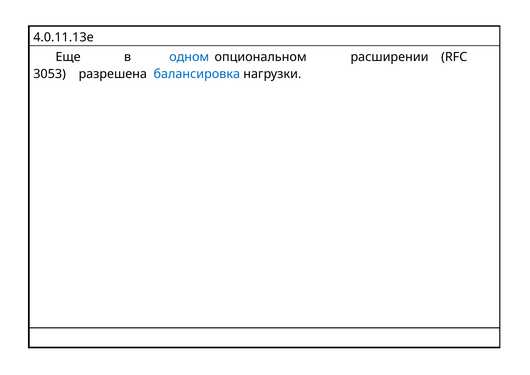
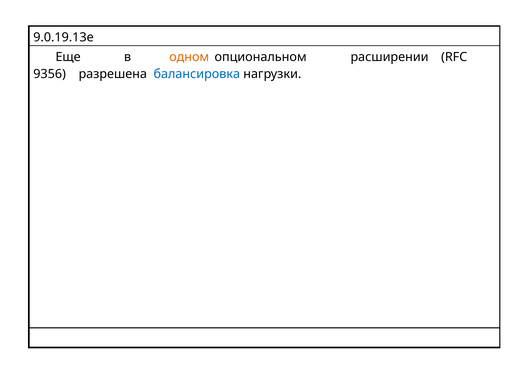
4.0.11.13e: 4.0.11.13e -> 9.0.19.13e (64, 37)
одном colour: blue -> orange (189, 57)
3053: 3053 -> 9356 (50, 74)
